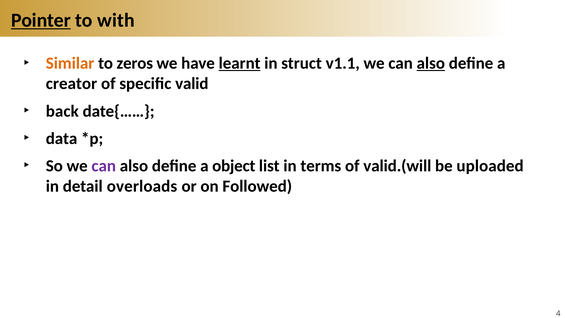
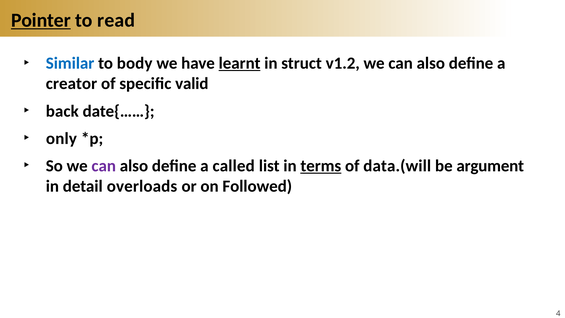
with: with -> read (116, 20)
Similar colour: orange -> blue (70, 63)
zeros: zeros -> body (135, 63)
v1.1: v1.1 -> v1.2 (343, 63)
also underline: present -> none (431, 63)
data: data -> only (61, 138)
object: object -> called (234, 166)
terms underline: none -> present (321, 166)
valid.(will: valid.(will -> data.(will (397, 166)
uploaded: uploaded -> argument (490, 166)
